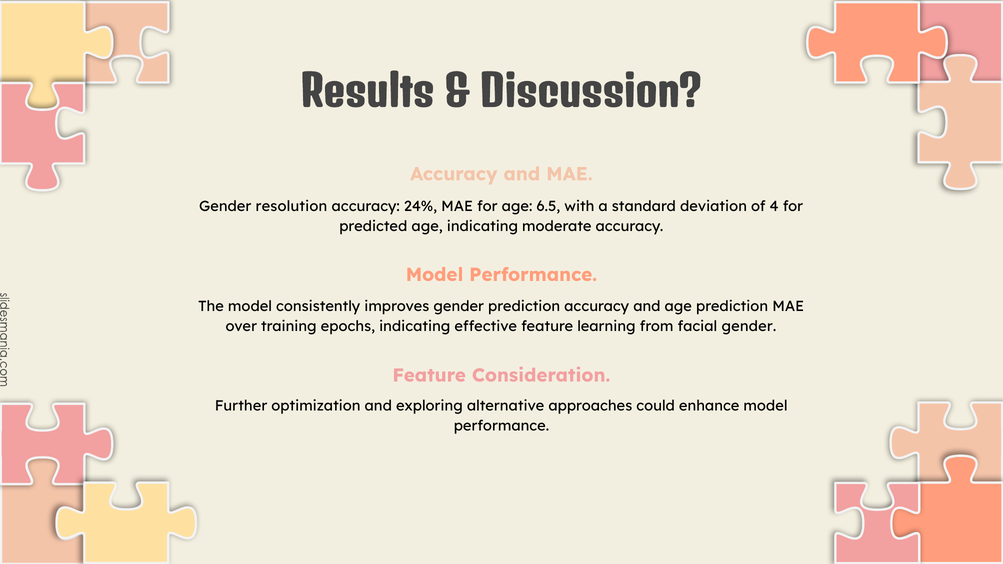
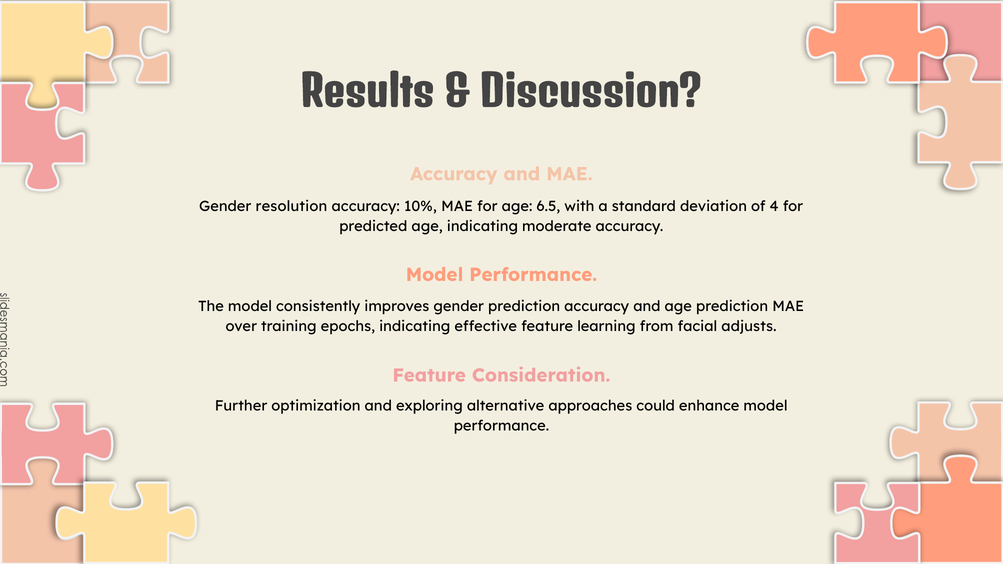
24%: 24% -> 10% (420, 207)
facial gender: gender -> adjusts (749, 326)
